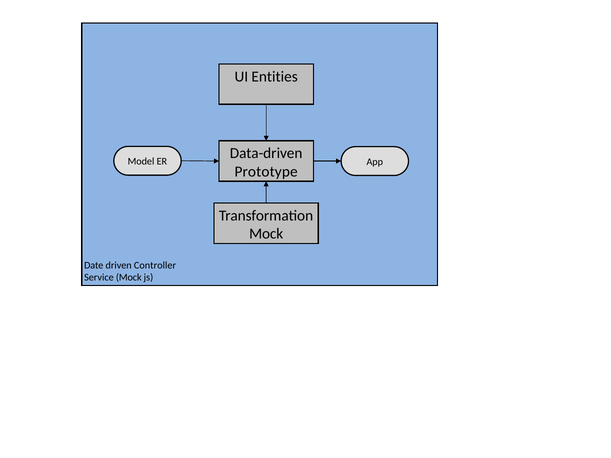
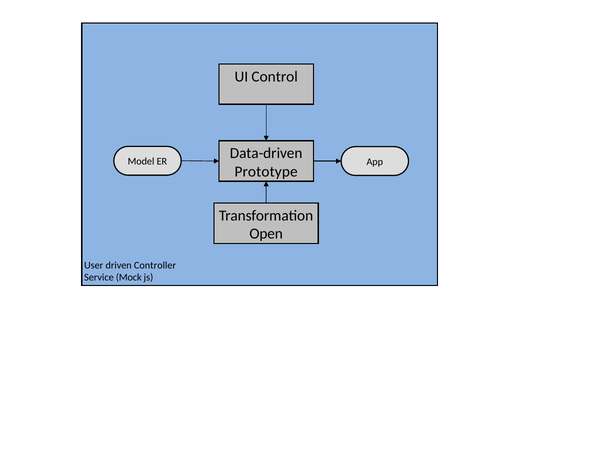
Entities: Entities -> Control (275, 77)
Mock: Mock -> Open (266, 234)
Date: Date -> User (94, 266)
